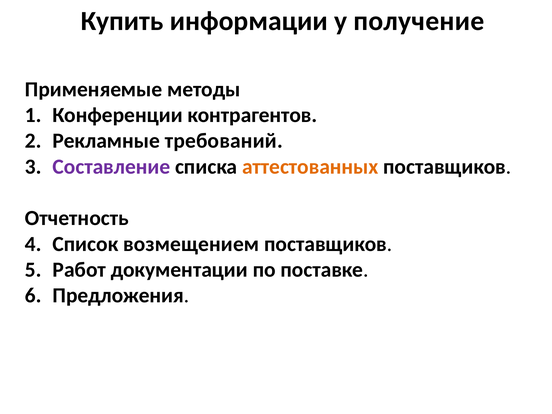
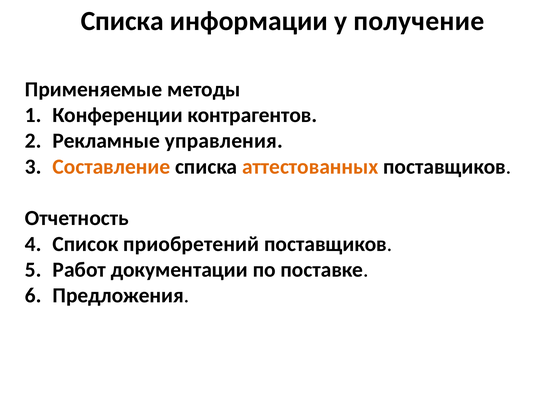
Купить: Купить -> Списка (122, 21)
требований: требований -> управления (224, 141)
Составление colour: purple -> orange (111, 167)
возмещением: возмещением -> приобретений (191, 244)
